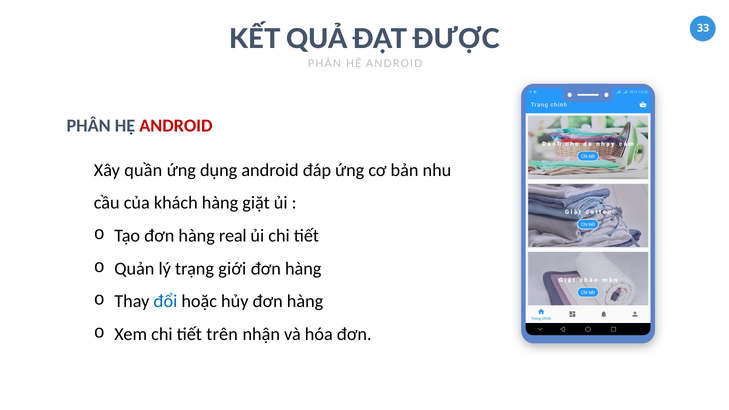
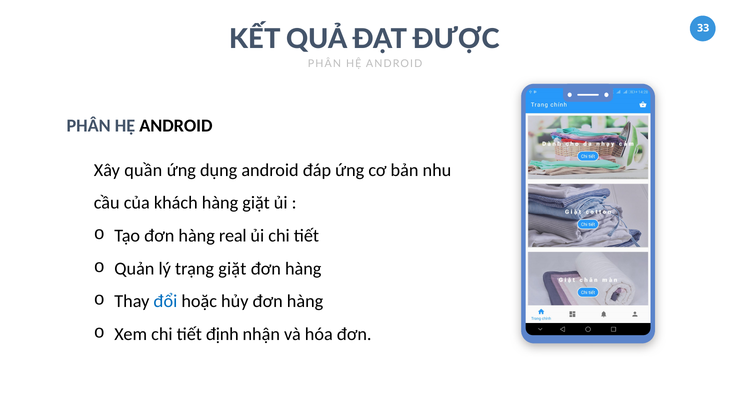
ANDROID colour: red -> black (176, 126)
trạng giới: giới -> giặt (232, 269)
trên: trên -> định (222, 334)
